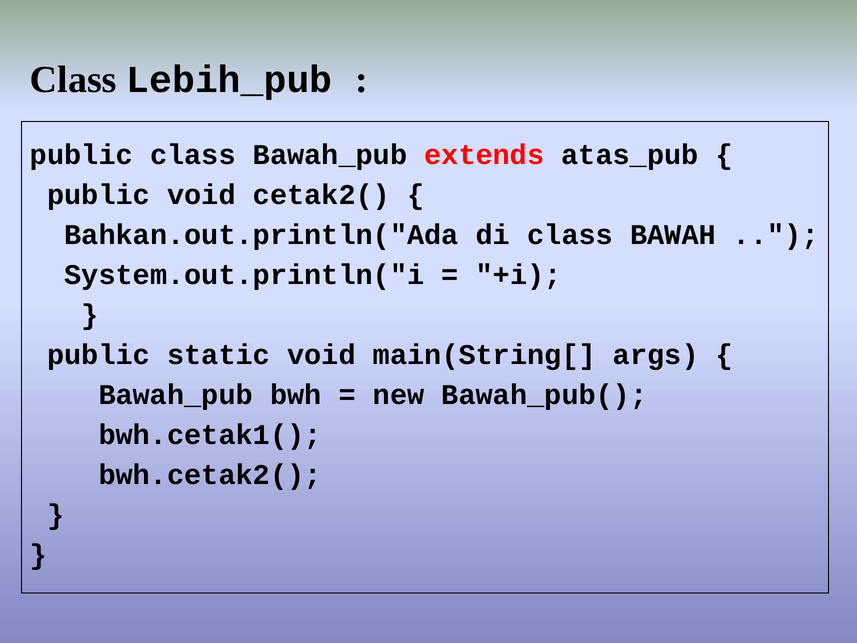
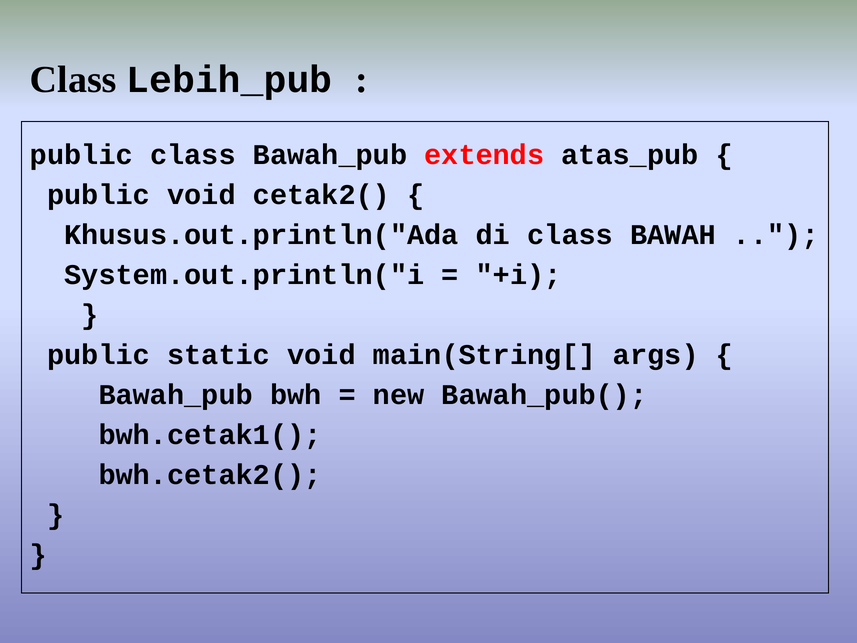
Bahkan.out.println("Ada: Bahkan.out.println("Ada -> Khusus.out.println("Ada (261, 235)
